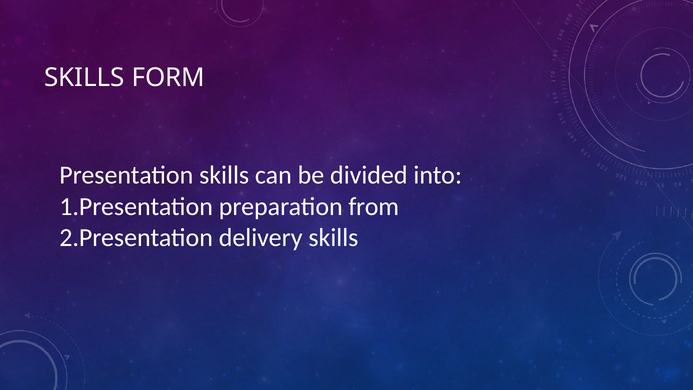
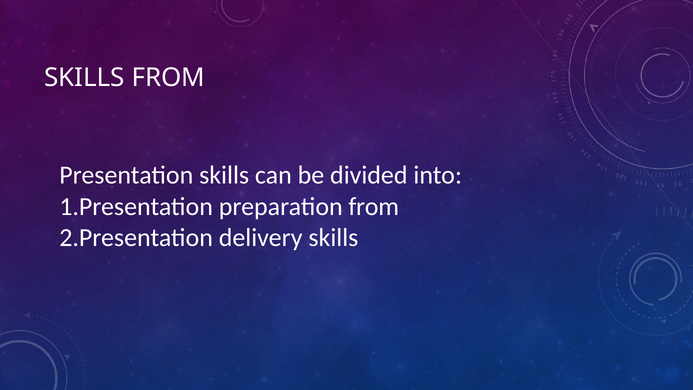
SKILLS FORM: FORM -> FROM (168, 78)
